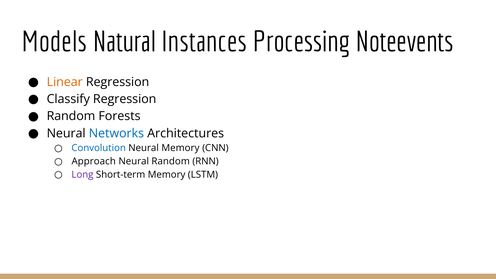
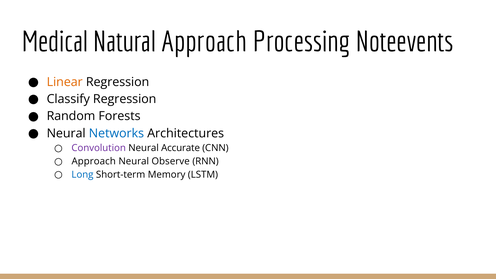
Models: Models -> Medical (55, 42)
Natural Instances: Instances -> Approach (204, 42)
Convolution colour: blue -> purple (99, 148)
Neural Memory: Memory -> Accurate (181, 148)
Neural Random: Random -> Observe (171, 161)
Long colour: purple -> blue (82, 175)
